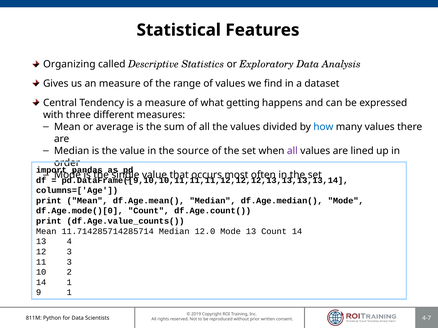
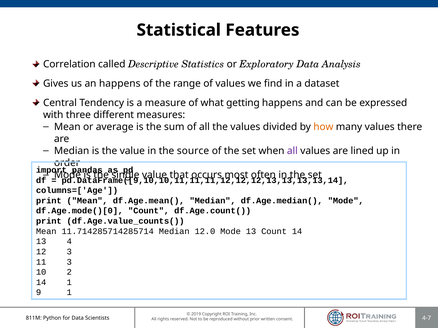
Organizing: Organizing -> Correlation (69, 64)
an measure: measure -> happens (120, 84)
how colour: blue -> orange (323, 127)
